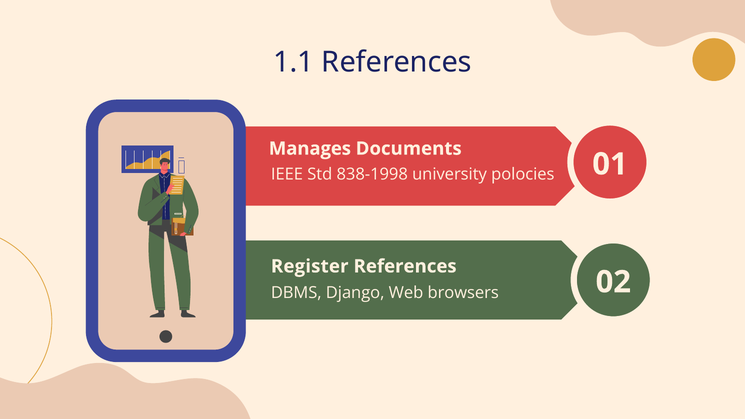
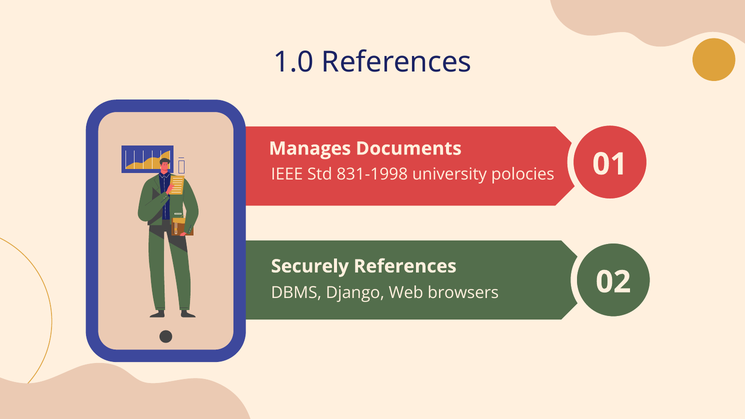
1.1: 1.1 -> 1.0 (294, 62)
838-1998: 838-1998 -> 831-1998 (372, 174)
Register: Register -> Securely (310, 266)
